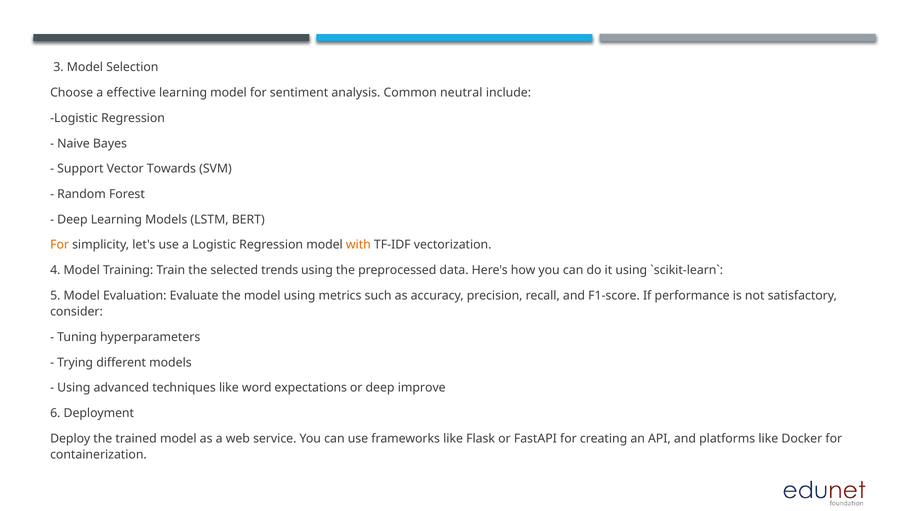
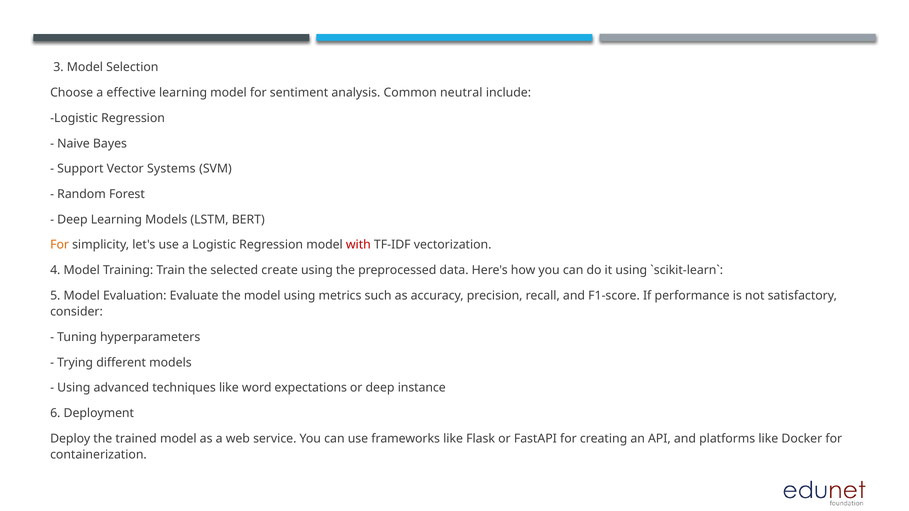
Towards: Towards -> Systems (171, 169)
with colour: orange -> red (358, 245)
trends: trends -> create (280, 270)
improve: improve -> instance (422, 388)
